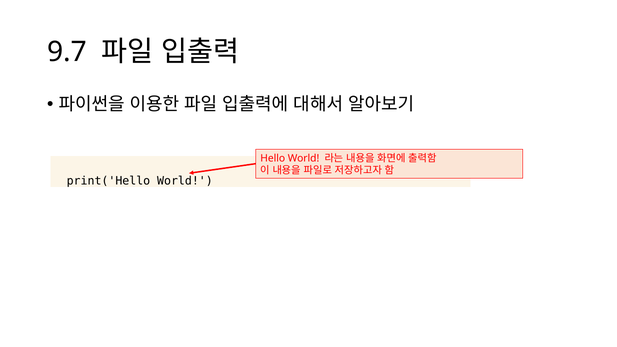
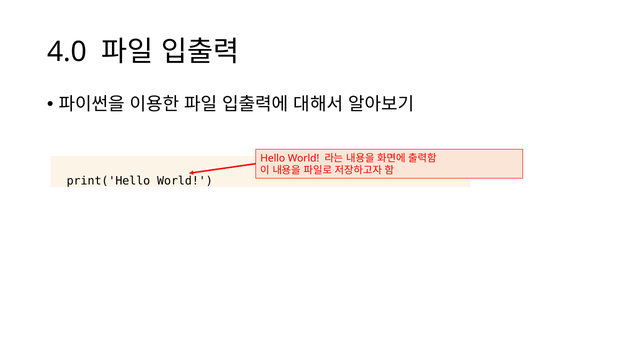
9.7: 9.7 -> 4.0 (67, 52)
